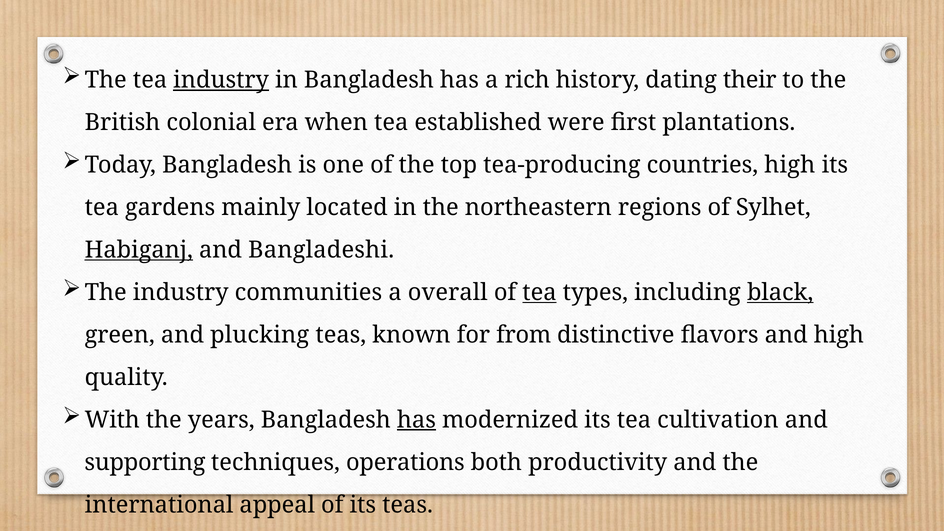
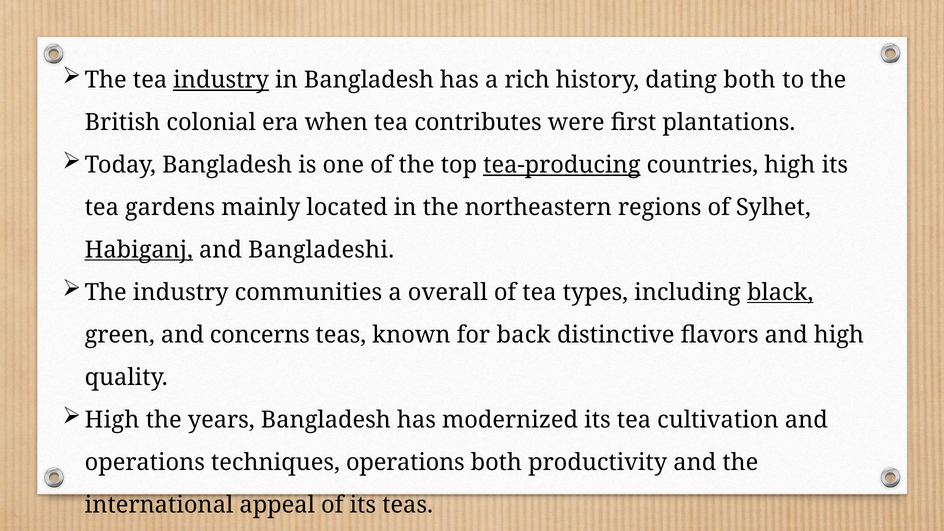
dating their: their -> both (750, 80)
established: established -> contributes (478, 122)
tea-producing underline: none -> present (562, 165)
tea underline: present -> none (539, 292)
plucking: plucking -> concerns (260, 335)
from: from -> back (523, 335)
With: With -> High (112, 420)
has underline: present -> none (416, 420)
supporting: supporting -> operations (145, 462)
